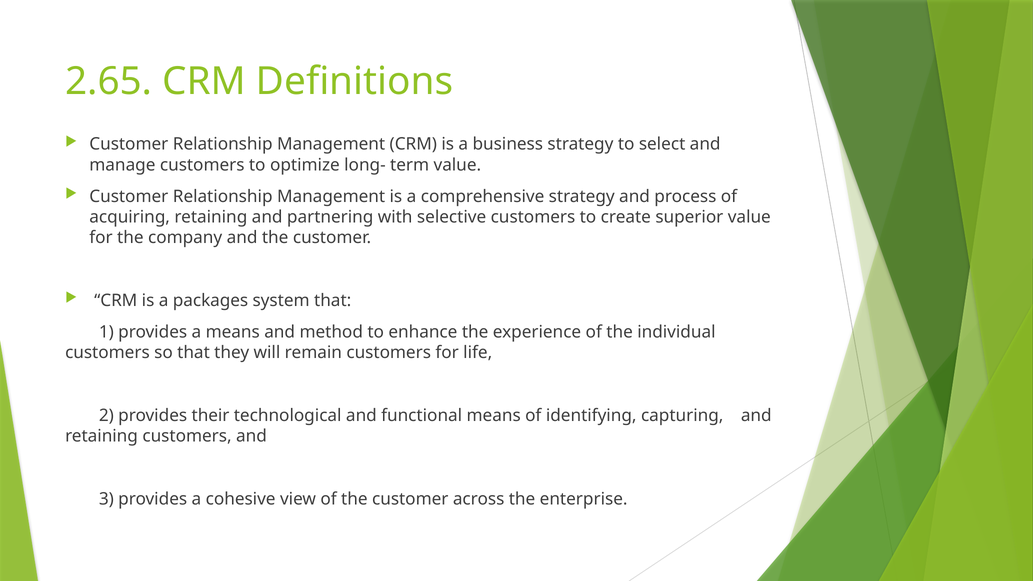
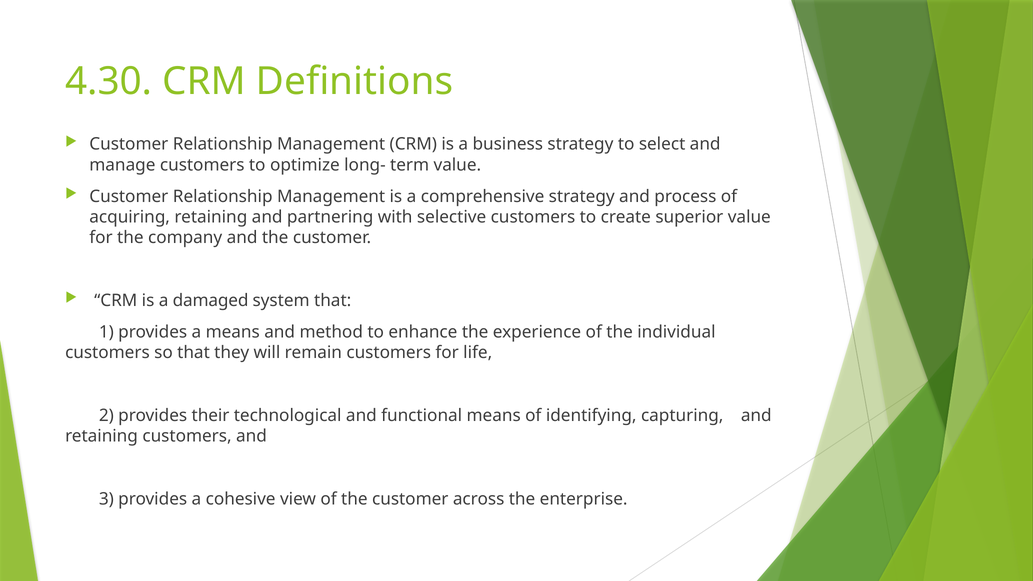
2.65: 2.65 -> 4.30 (109, 81)
packages: packages -> damaged (211, 300)
